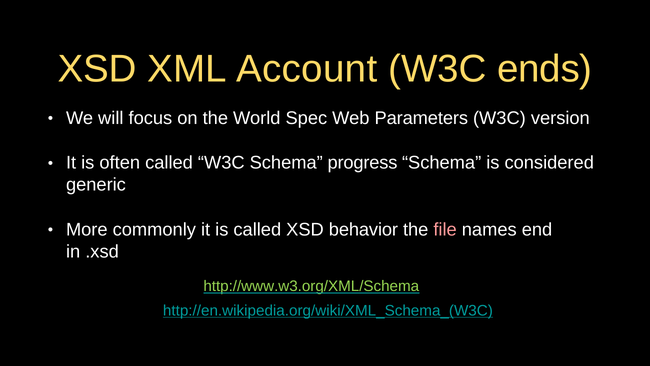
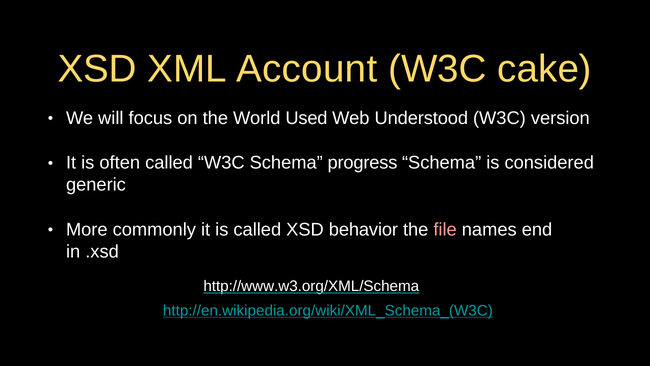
ends: ends -> cake (545, 69)
Spec: Spec -> Used (306, 118)
Parameters: Parameters -> Understood (421, 118)
http://www.w3.org/XML/Schema colour: light green -> white (311, 286)
